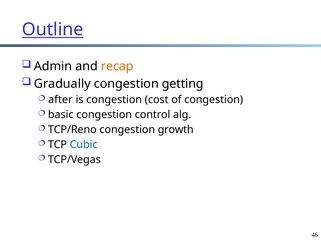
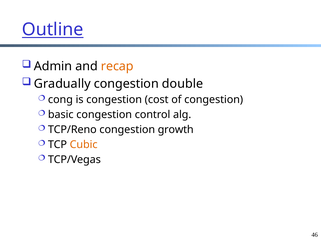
getting: getting -> double (183, 84)
after: after -> cong (60, 100)
Cubic colour: blue -> orange (84, 144)
